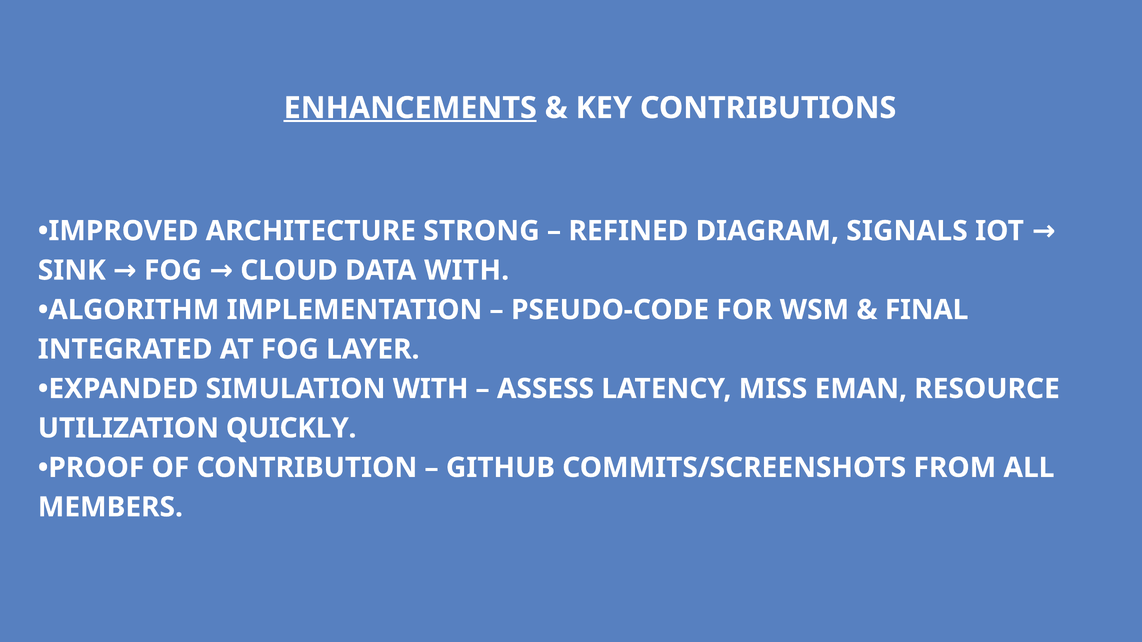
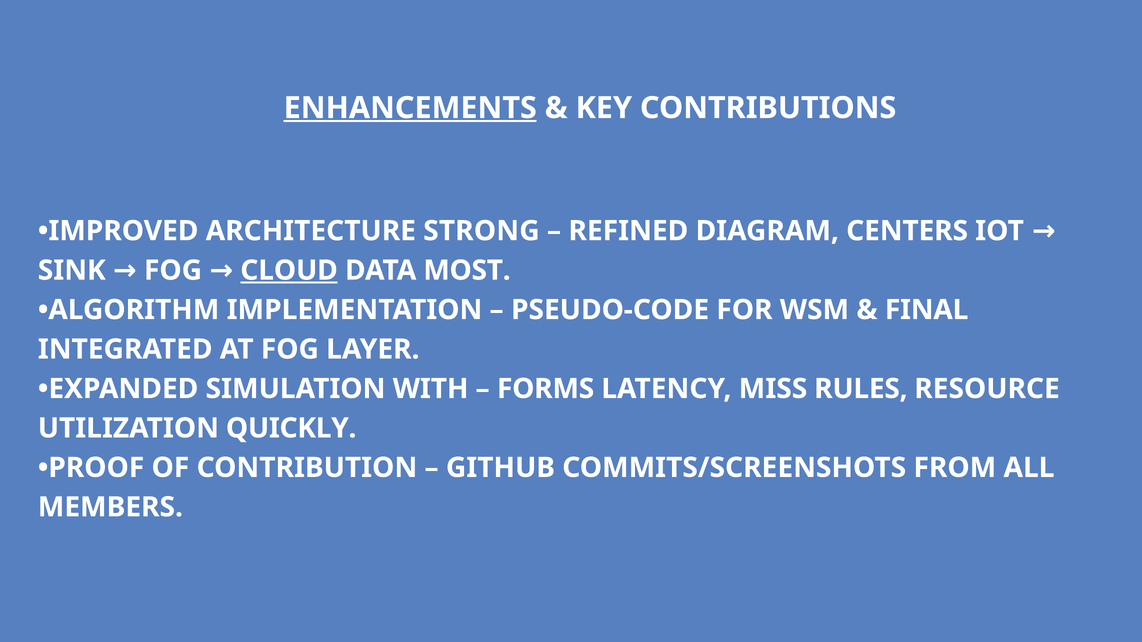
SIGNALS: SIGNALS -> CENTERS (907, 231)
CLOUD underline: none -> present (289, 271)
DATA WITH: WITH -> MOST (467, 271)
ASSESS: ASSESS -> FORMS (546, 389)
EMAN: EMAN -> RULES (861, 389)
